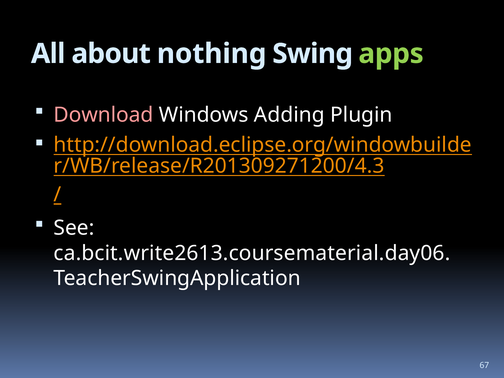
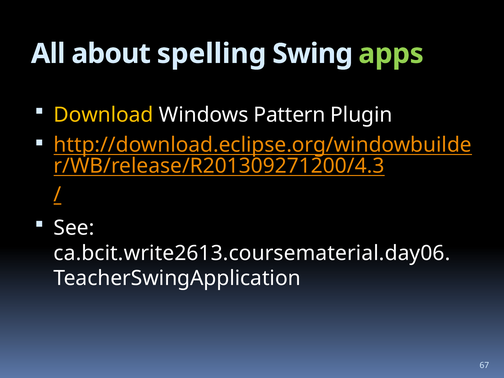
nothing: nothing -> spelling (212, 54)
Download colour: pink -> yellow (104, 115)
Adding: Adding -> Pattern (289, 115)
